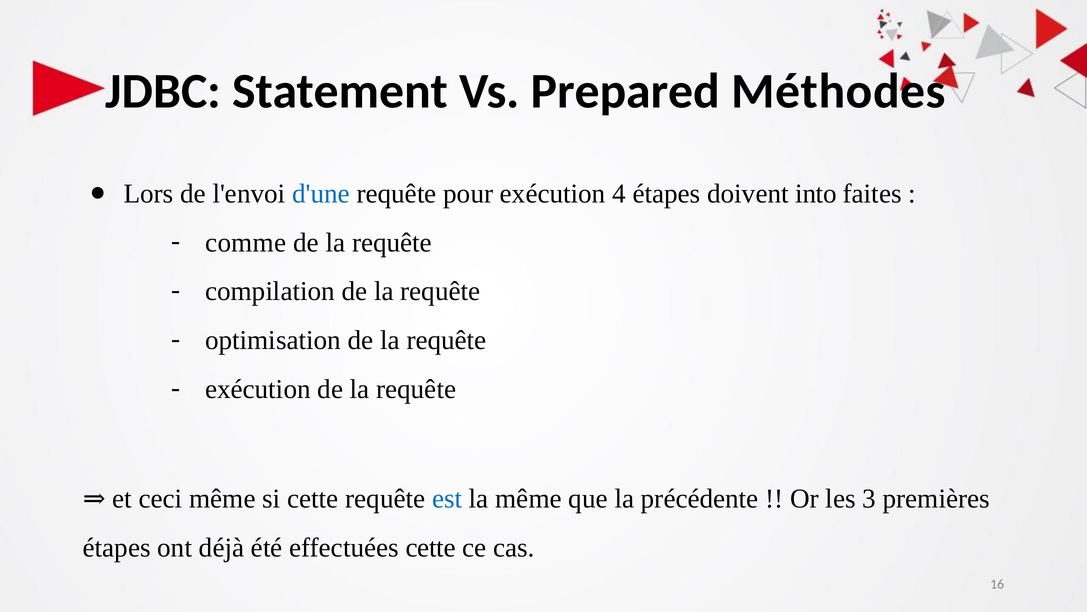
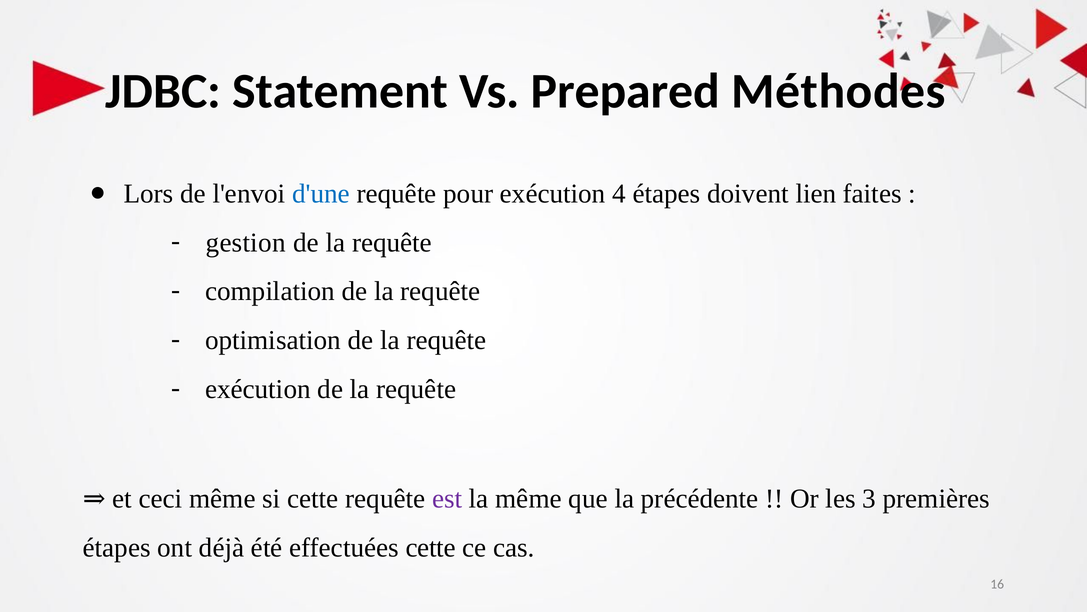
into: into -> lien (816, 193)
comme: comme -> gestion (246, 242)
est colour: blue -> purple (447, 498)
